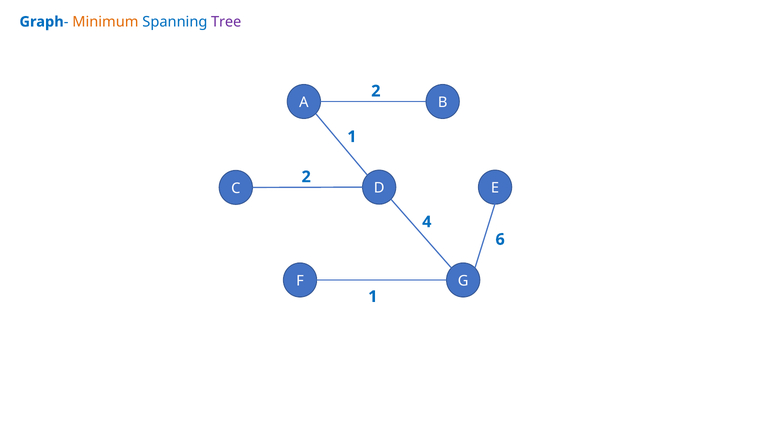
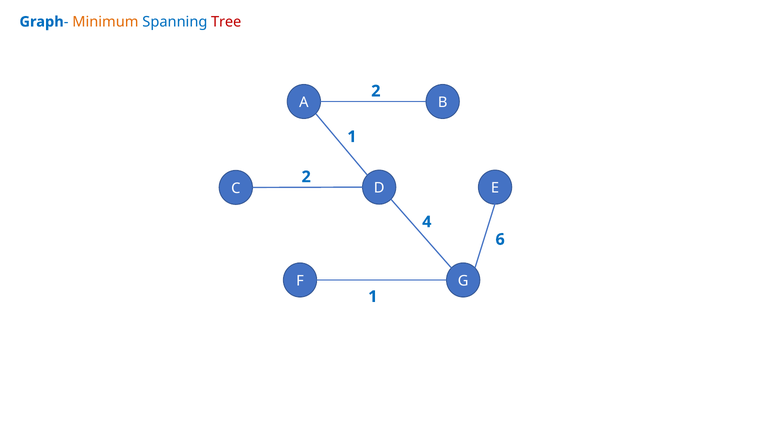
Tree colour: purple -> red (226, 22)
